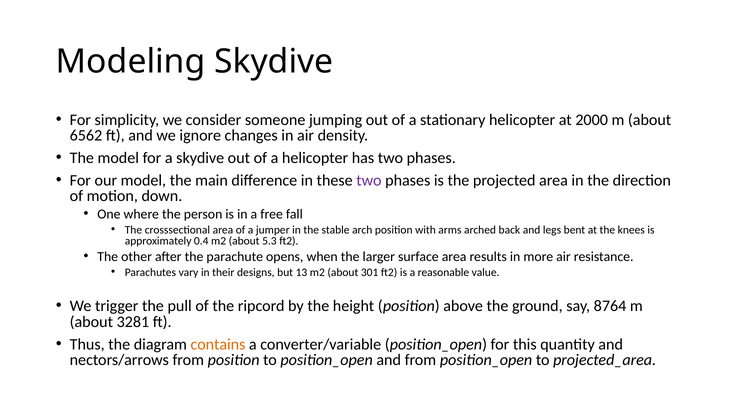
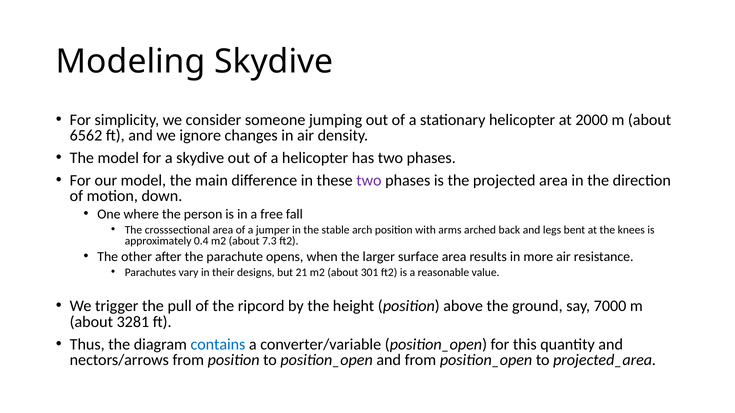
5.3: 5.3 -> 7.3 (269, 241)
13: 13 -> 21 (301, 273)
8764: 8764 -> 7000 (610, 306)
contains colour: orange -> blue (218, 345)
